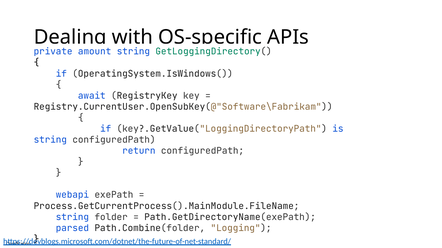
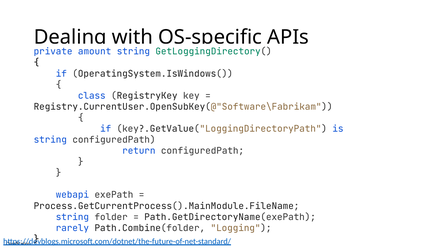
await: await -> class (92, 96)
parsed: parsed -> rarely (72, 229)
